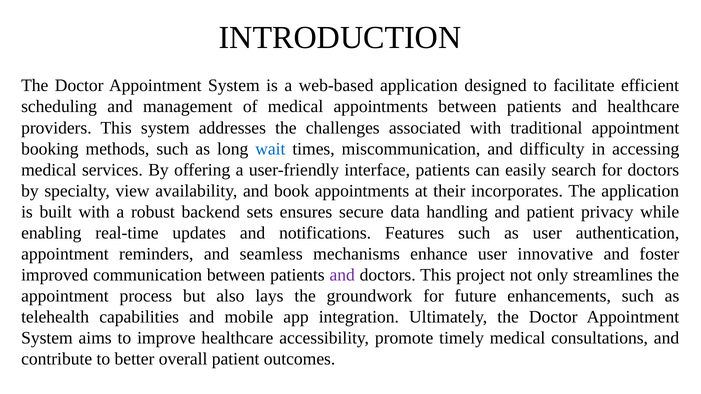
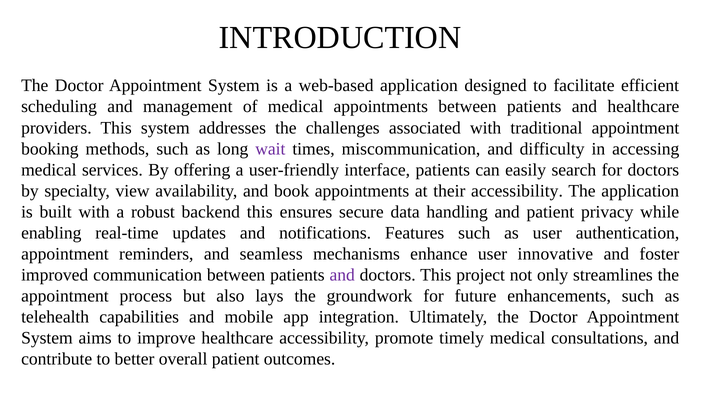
wait colour: blue -> purple (270, 149)
their incorporates: incorporates -> accessibility (517, 191)
backend sets: sets -> this (260, 212)
